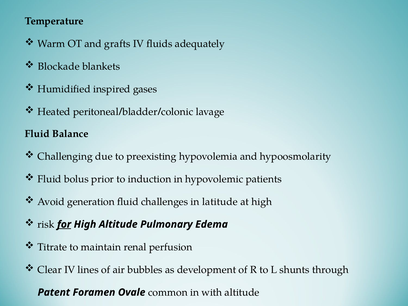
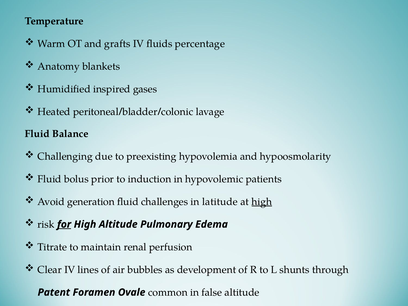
adequately: adequately -> percentage (200, 44)
Blockade: Blockade -> Anatomy (59, 67)
high underline: none -> present (262, 202)
with: with -> false (212, 292)
